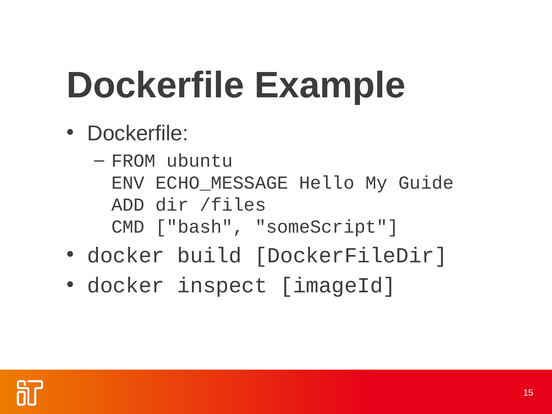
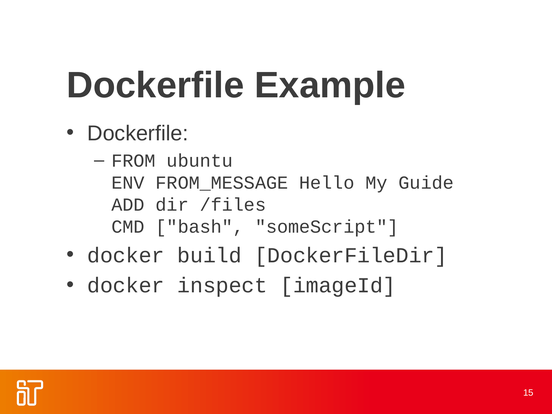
ECHO_MESSAGE: ECHO_MESSAGE -> FROM_MESSAGE (222, 183)
